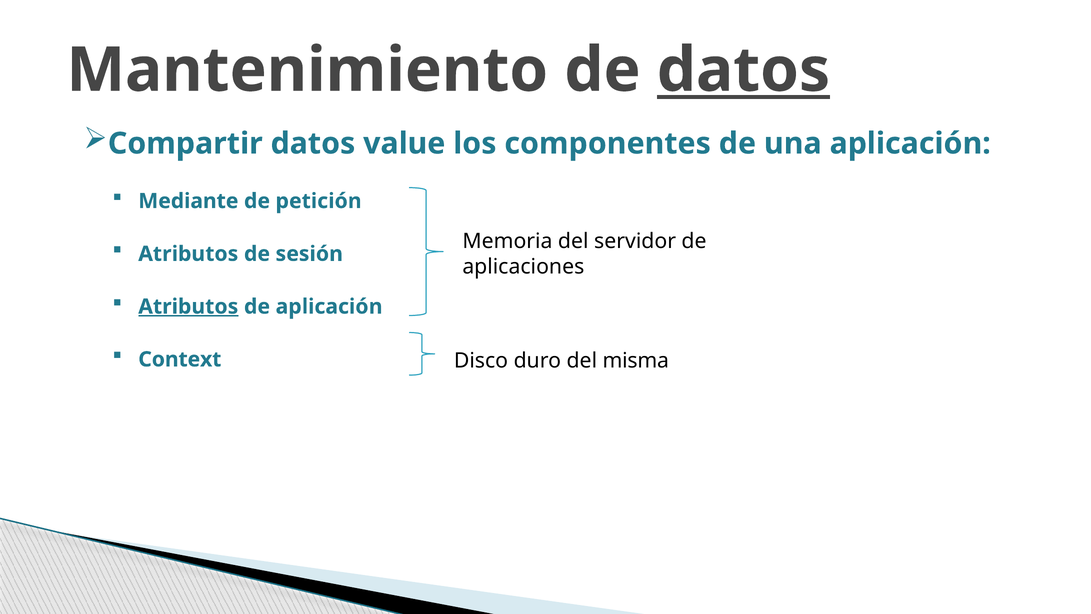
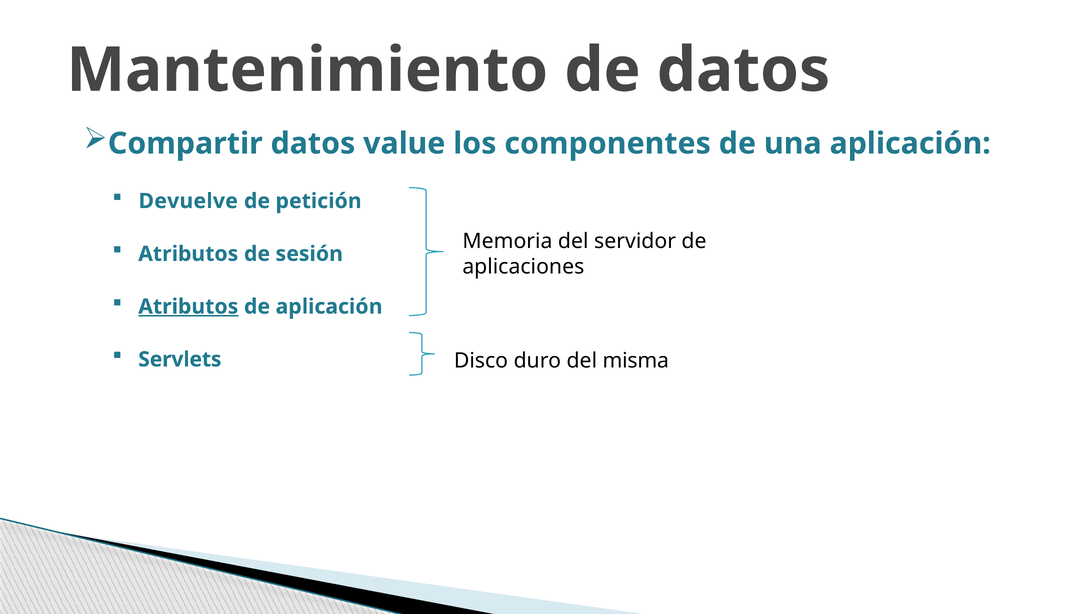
datos underline: present -> none (743, 70)
Mediante: Mediante -> Devuelve (188, 201)
Context: Context -> Servlets (180, 359)
